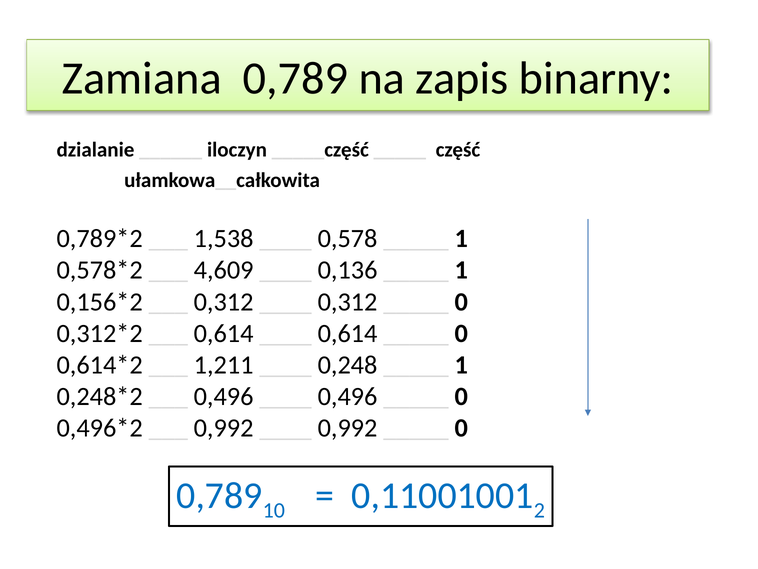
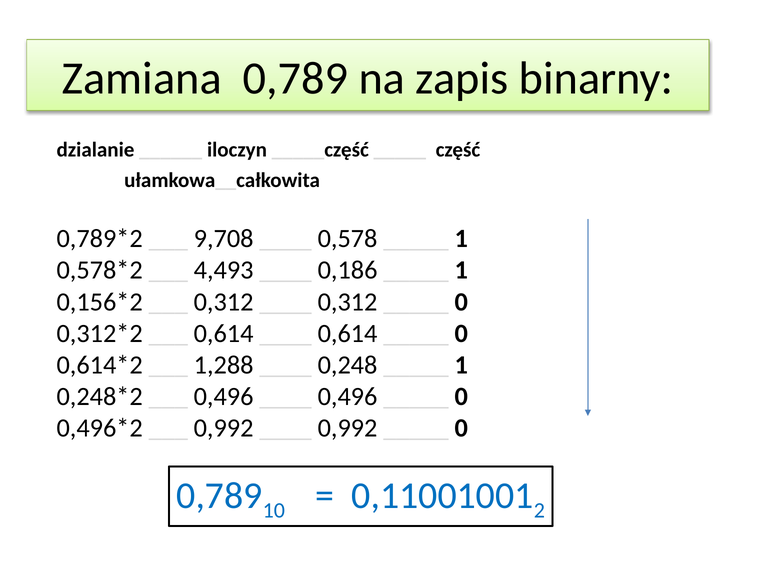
1,538: 1,538 -> 9,708 (224, 238)
4,609: 4,609 -> 4,493 (224, 270)
0,136: 0,136 -> 0,186 (348, 270)
1,211: 1,211 -> 1,288 (224, 365)
